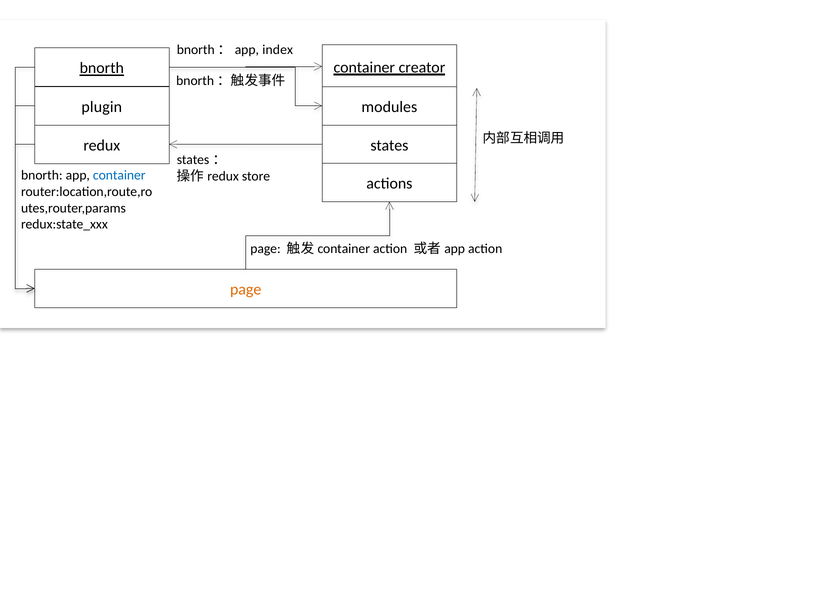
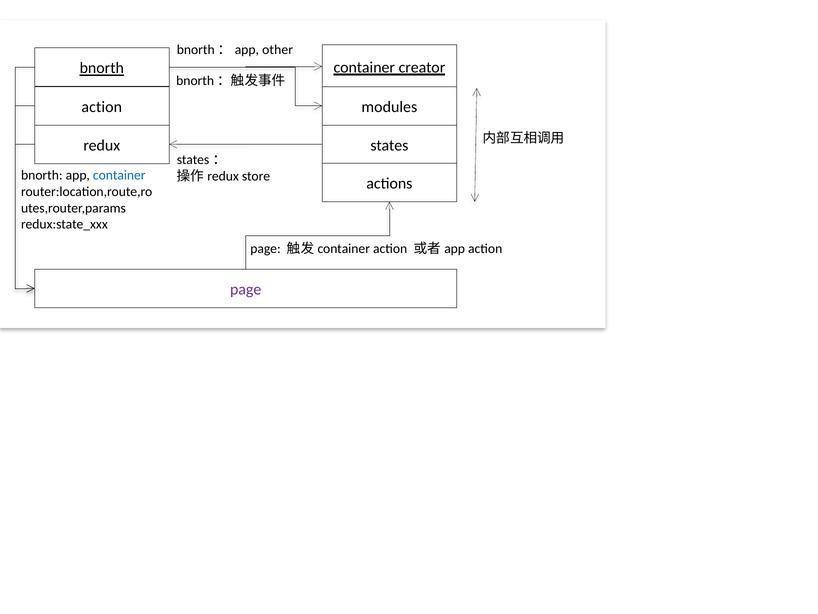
index: index -> other (278, 50)
plugin: plugin -> action (102, 107)
page colour: orange -> purple (246, 289)
